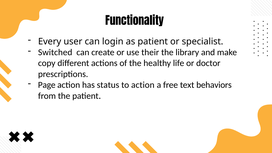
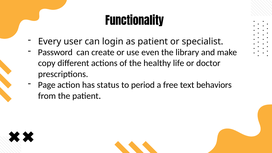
Switched: Switched -> Password (55, 52)
their: their -> even (150, 52)
to action: action -> period (143, 85)
